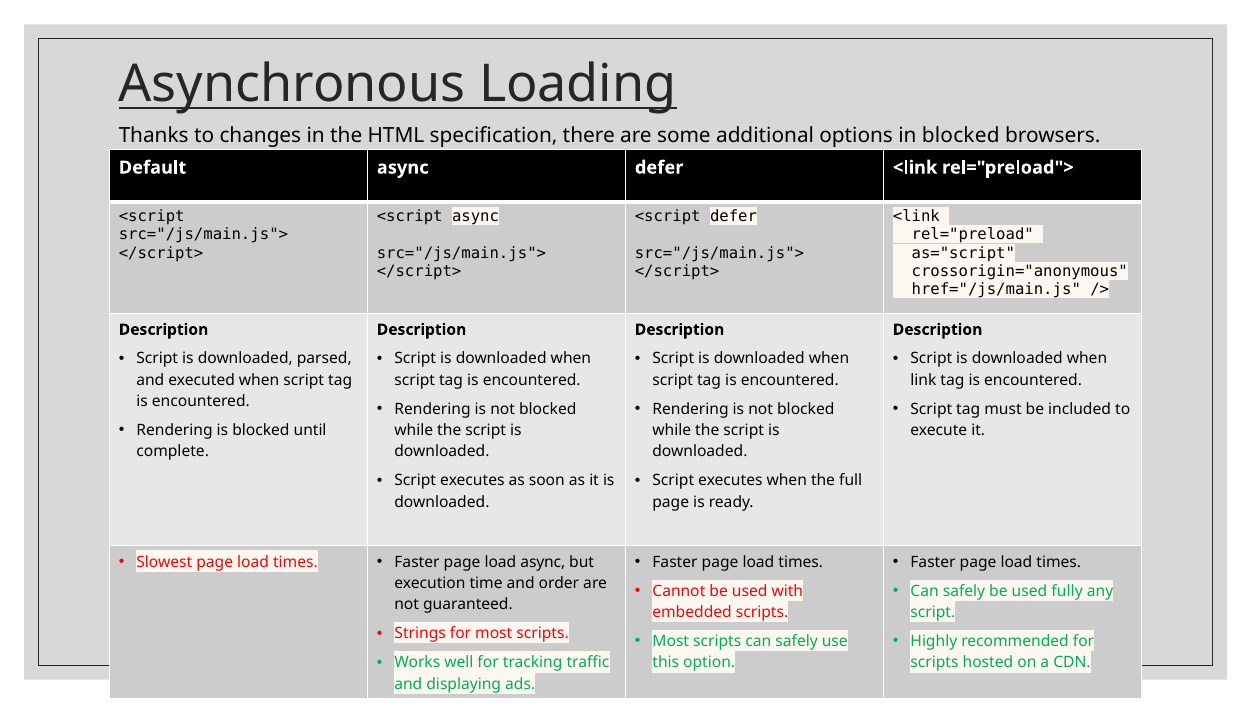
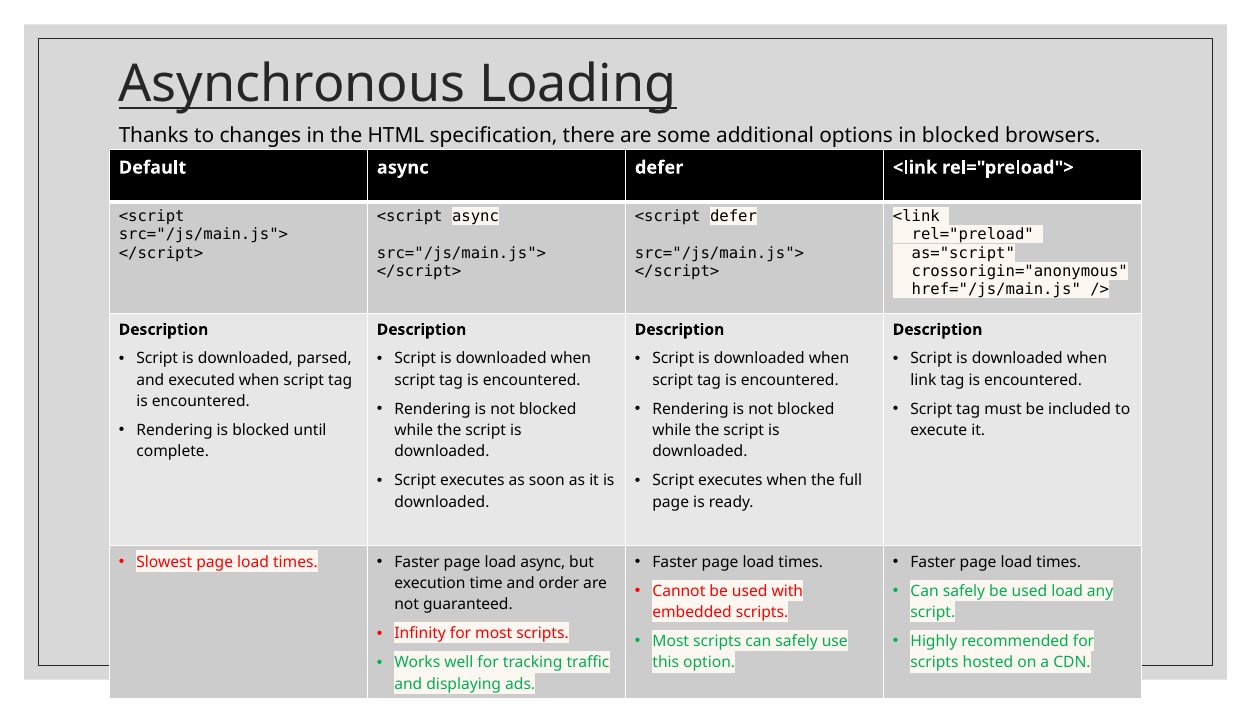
used fully: fully -> load (1067, 591)
Strings: Strings -> Infinity (420, 633)
